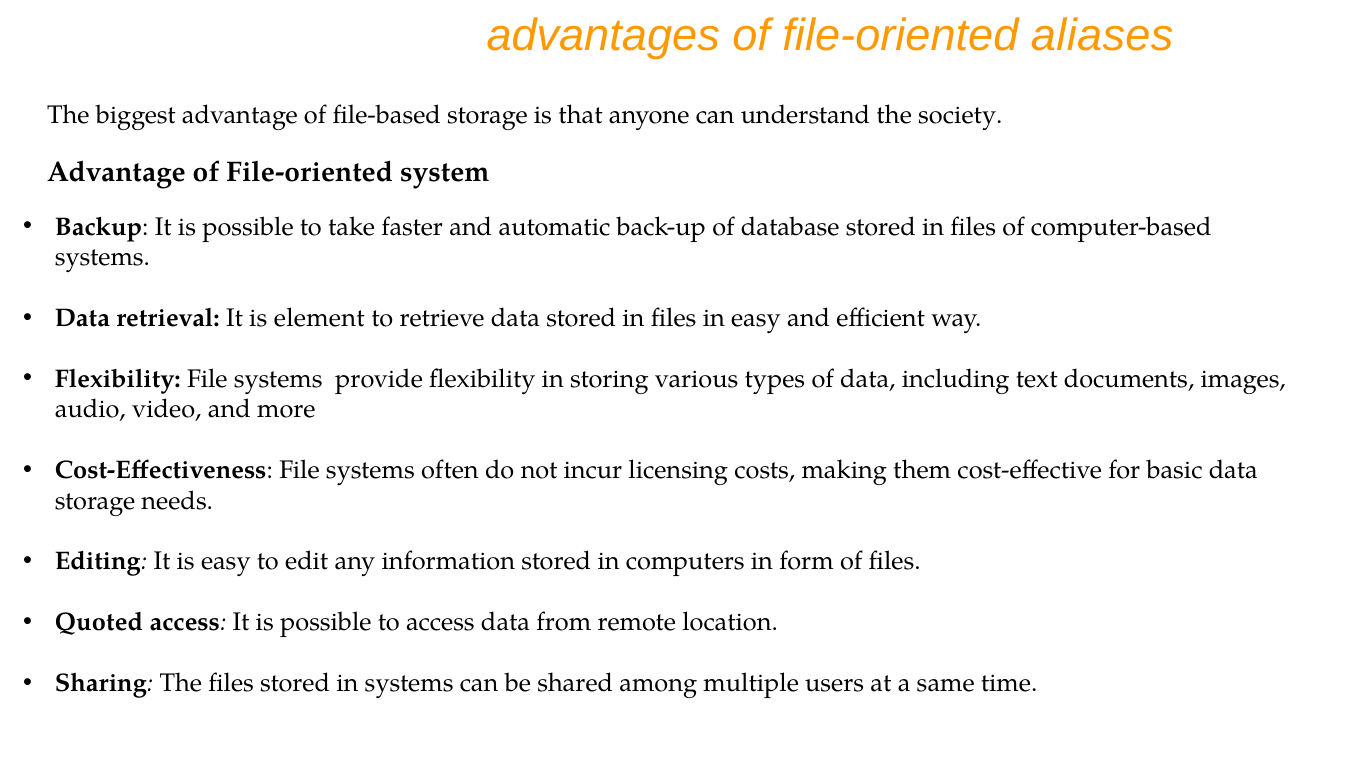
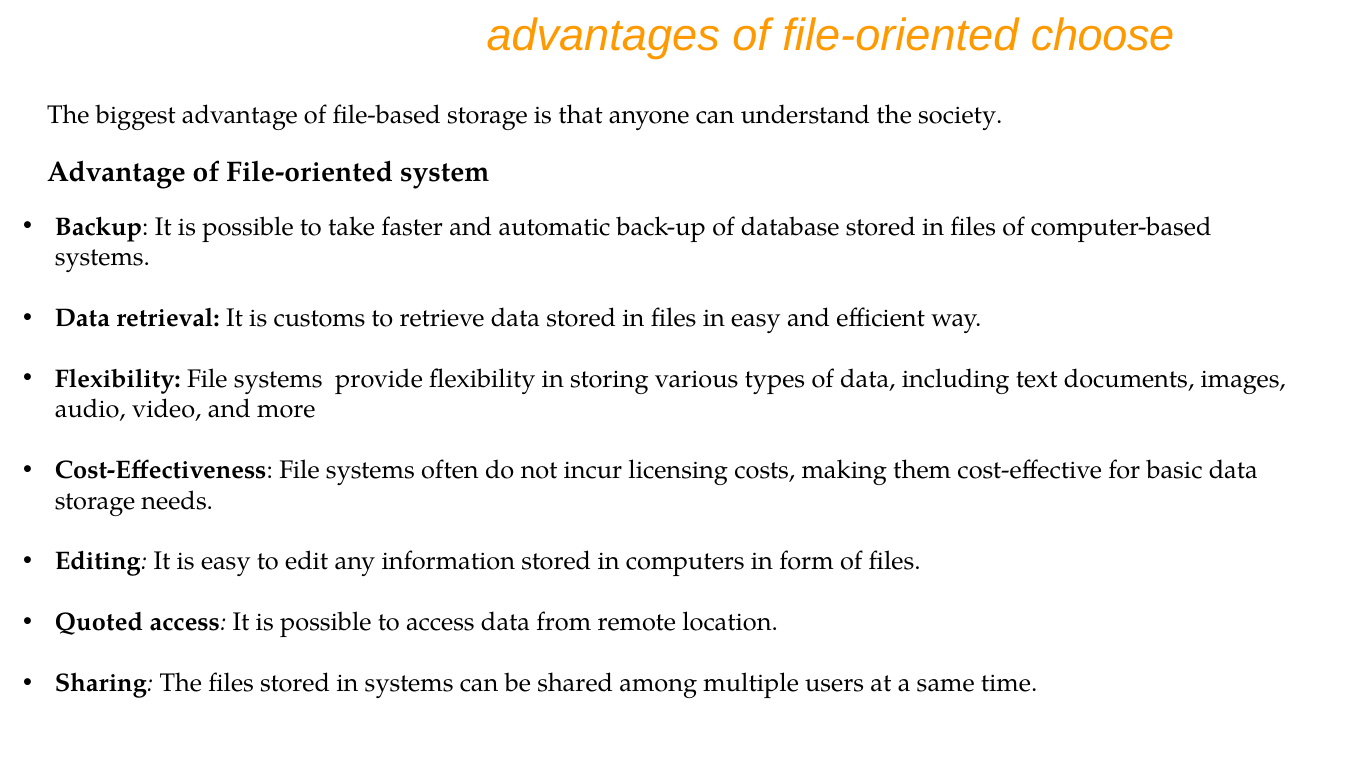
aliases: aliases -> choose (1103, 35)
element: element -> customs (320, 318)
